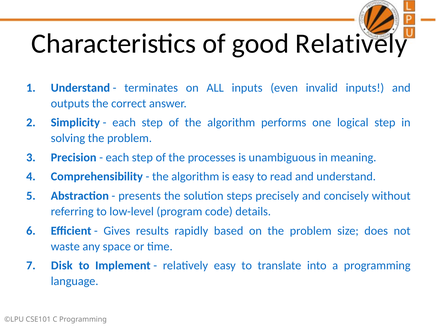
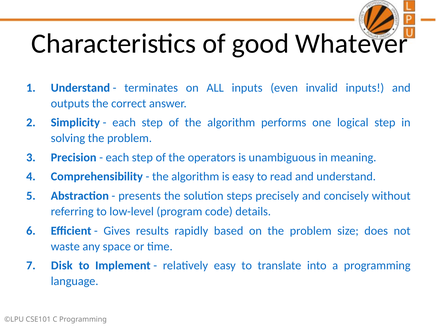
good Relatively: Relatively -> Whatever (352, 44)
processes: processes -> operators (212, 158)
